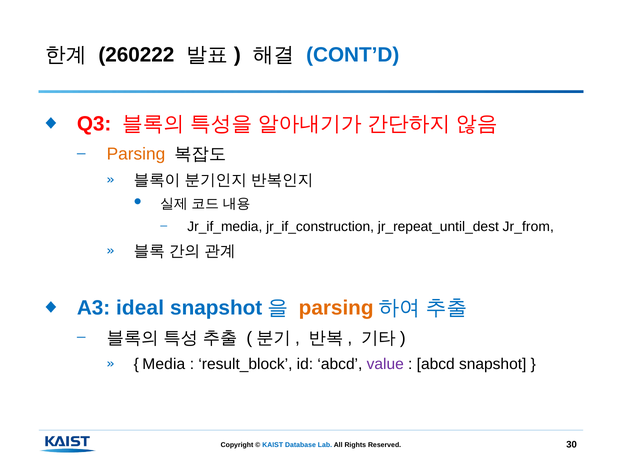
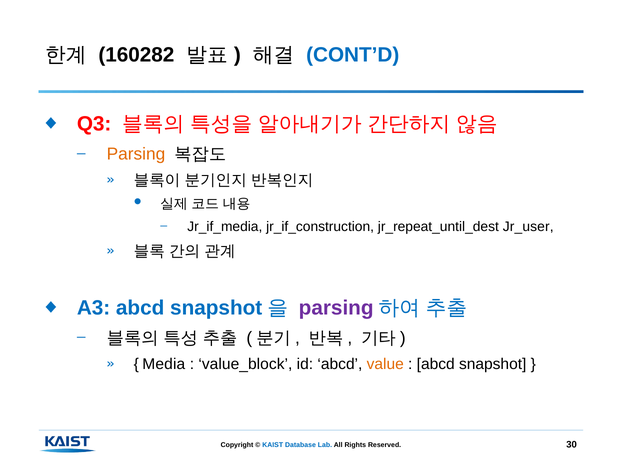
260222: 260222 -> 160282 (136, 55)
Jr_from: Jr_from -> Jr_user (528, 227)
A3 ideal: ideal -> abcd (140, 308)
parsing colour: orange -> purple (336, 308)
result_block: result_block -> value_block (245, 365)
value colour: purple -> orange (385, 365)
